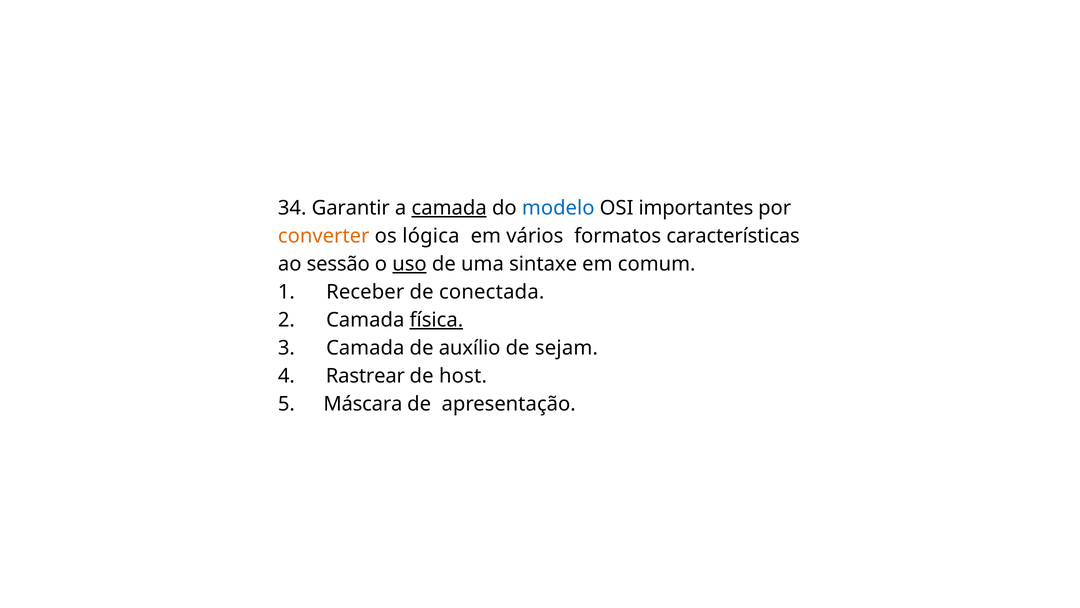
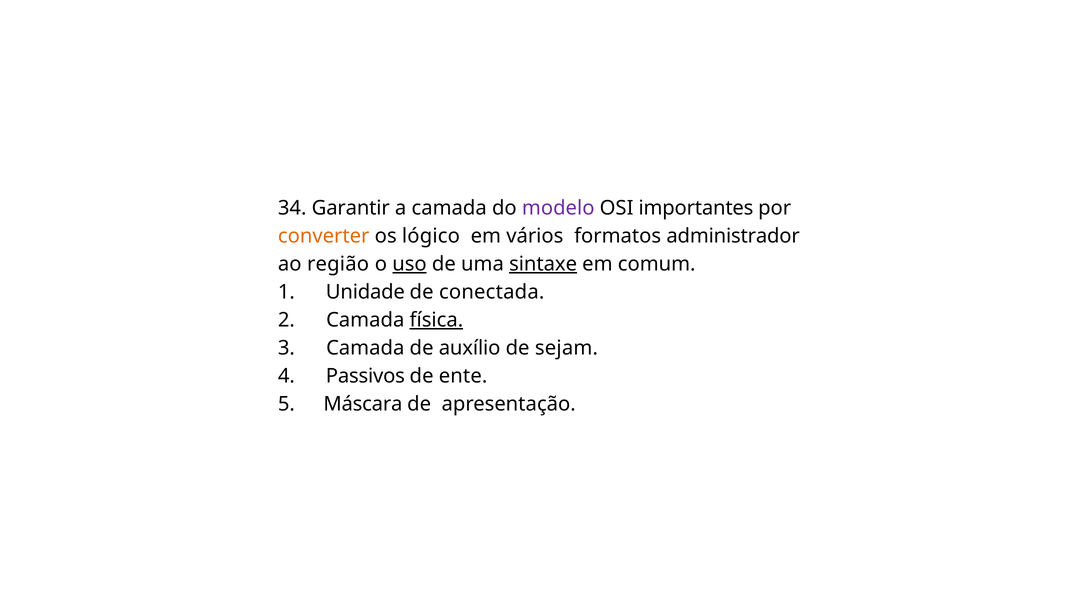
camada underline: present -> none (449, 208)
modelo colour: blue -> purple (558, 208)
lógica: lógica -> lógico (431, 236)
características: características -> administrador (733, 236)
sessão: sessão -> região (338, 264)
sintaxe underline: none -> present (543, 264)
Receber: Receber -> Unidade (365, 292)
Rastrear: Rastrear -> Passivos (365, 376)
host: host -> ente (463, 376)
